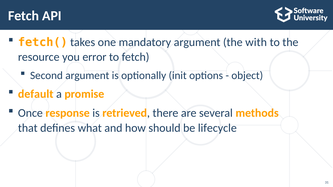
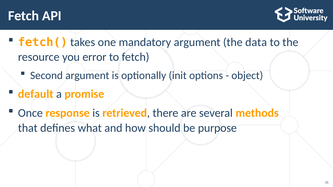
with: with -> data (256, 42)
lifecycle: lifecycle -> purpose (217, 128)
